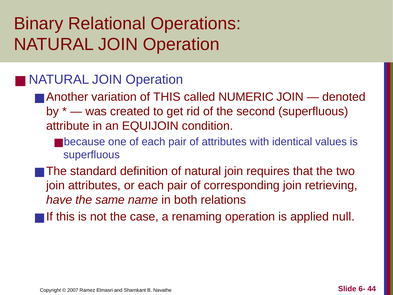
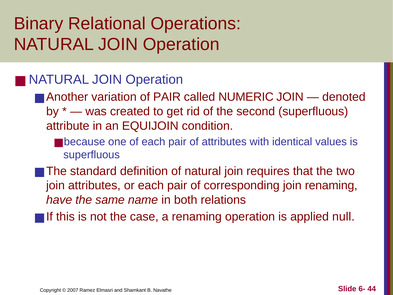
of THIS: THIS -> PAIR (167, 97)
join retrieving: retrieving -> renaming (331, 185)
